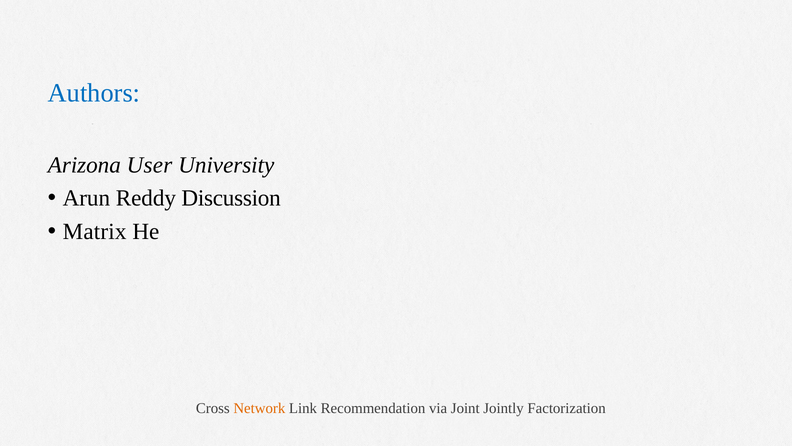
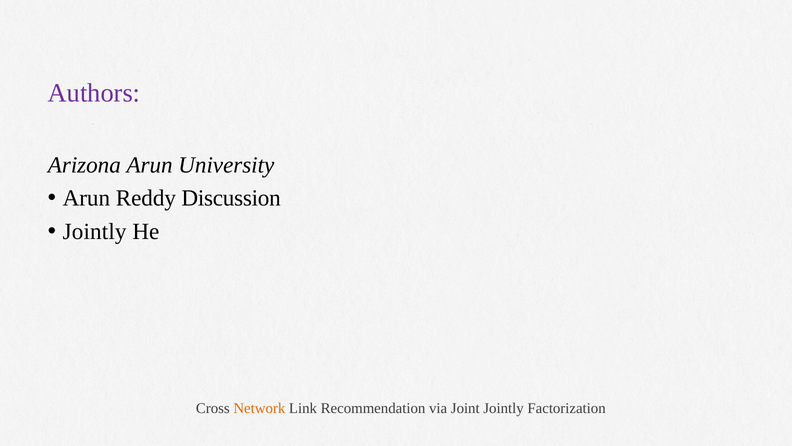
Authors colour: blue -> purple (94, 93)
Arizona User: User -> Arun (150, 165)
Matrix: Matrix -> Jointly (95, 231)
